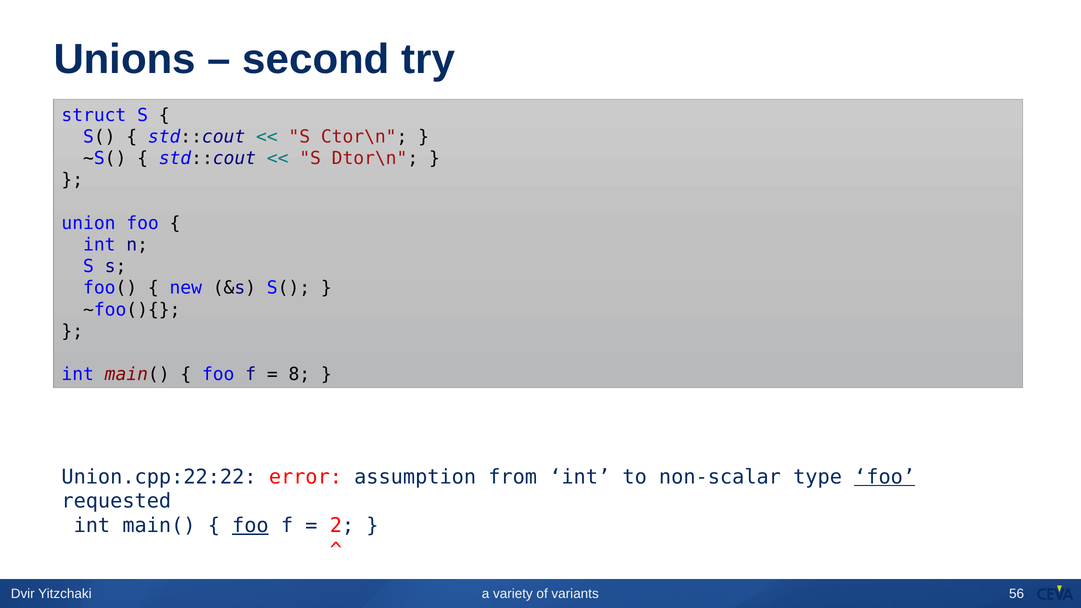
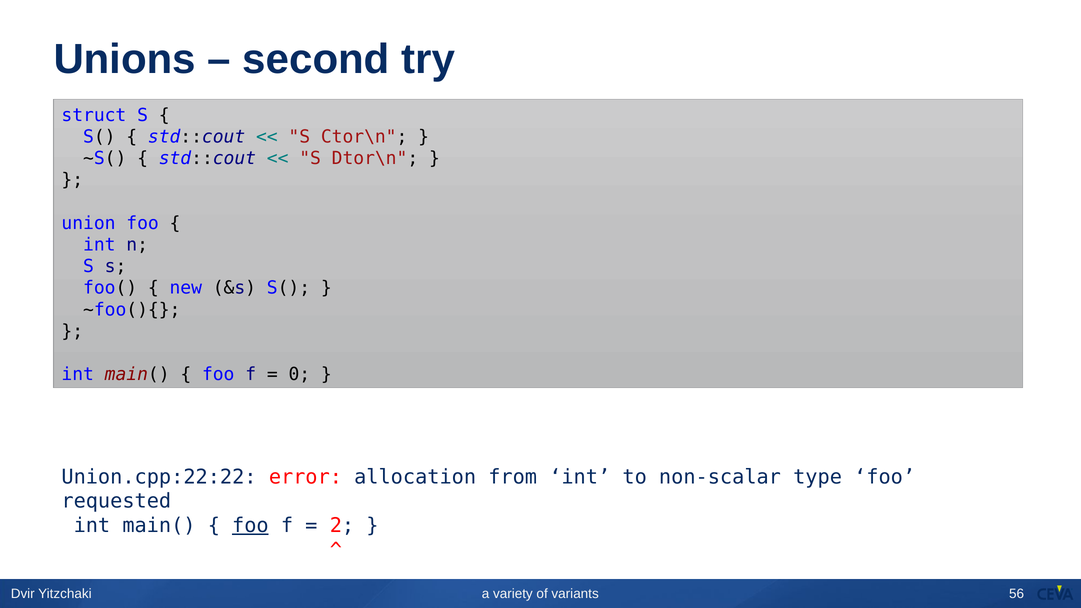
8: 8 -> 0 (299, 374)
assumption: assumption -> allocation (415, 477)
foo underline: present -> none (885, 477)
